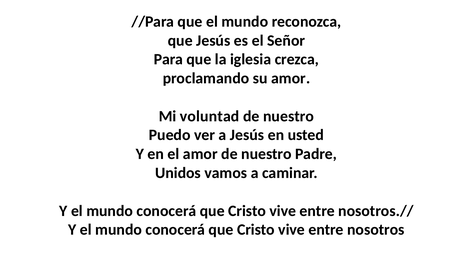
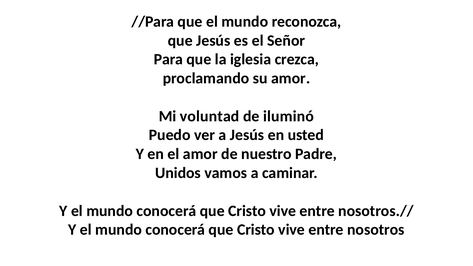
nuestro: nuestro -> iluminó (289, 116)
